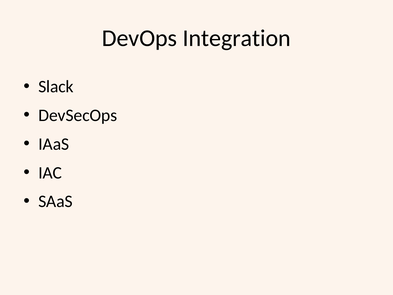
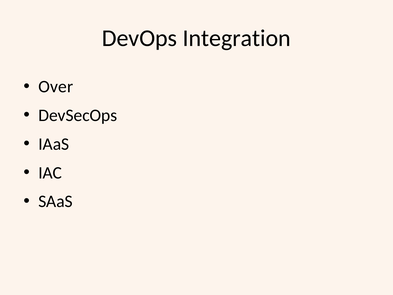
Slack: Slack -> Over (56, 87)
